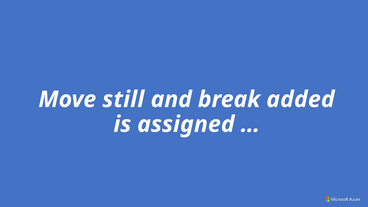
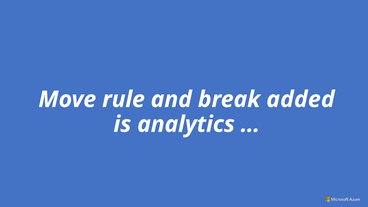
still: still -> rule (124, 99)
assigned: assigned -> analytics (186, 124)
